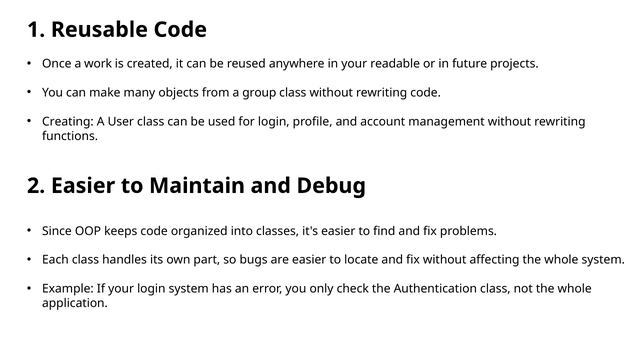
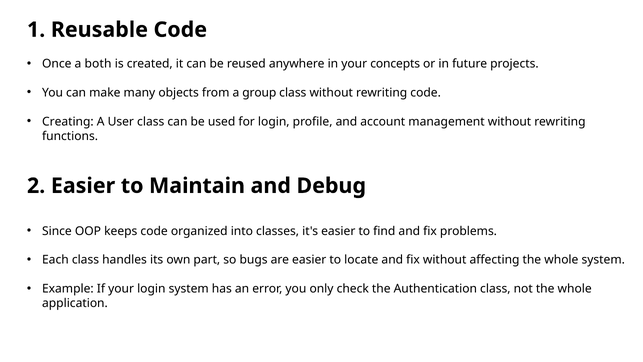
work: work -> both (98, 64)
readable: readable -> concepts (395, 64)
